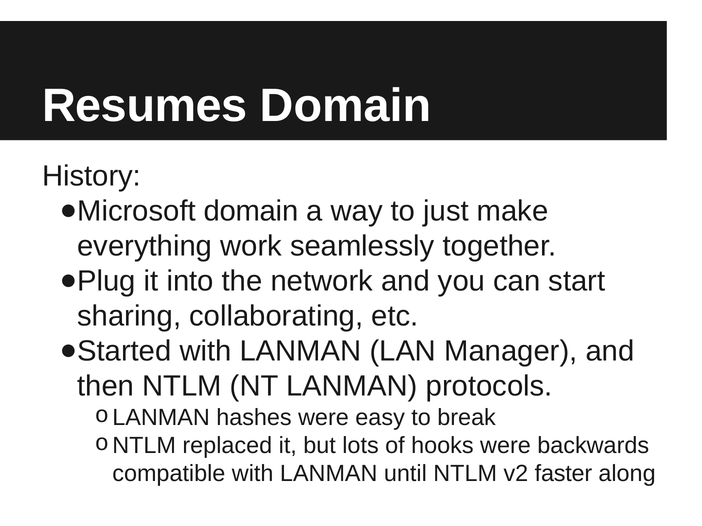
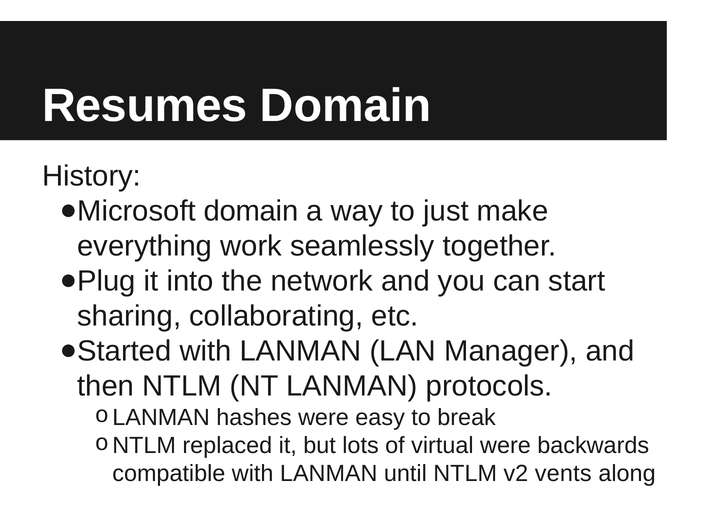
hooks: hooks -> virtual (442, 446)
faster: faster -> vents (563, 474)
